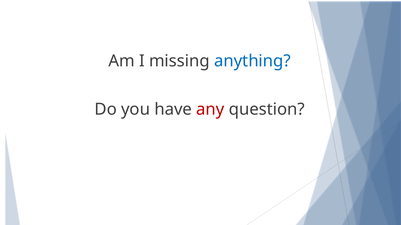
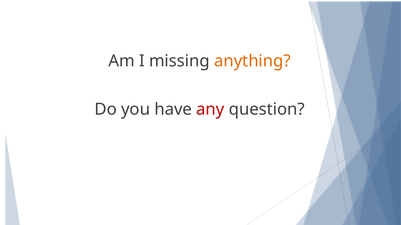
anything colour: blue -> orange (252, 61)
